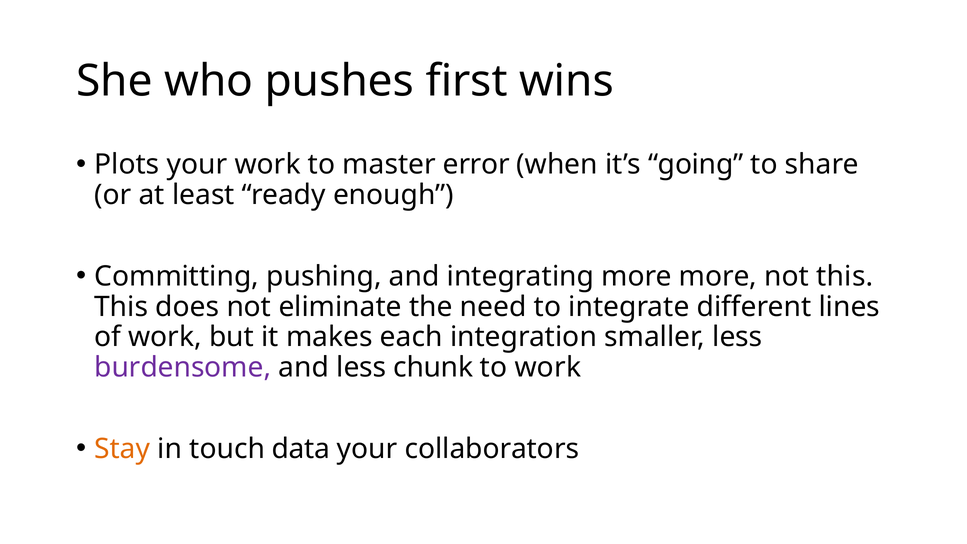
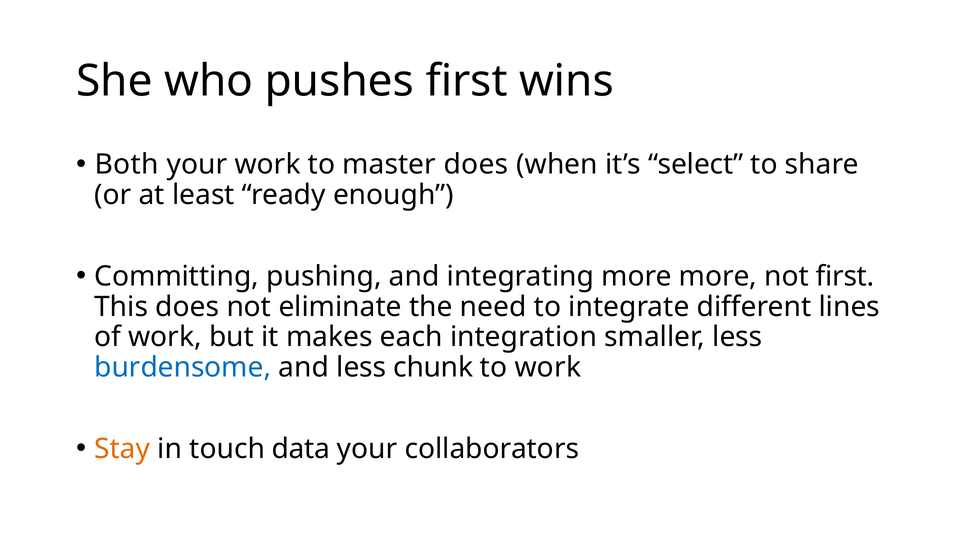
Plots: Plots -> Both (127, 165)
master error: error -> does (476, 165)
going: going -> select (696, 165)
not this: this -> first (845, 276)
burdensome colour: purple -> blue (183, 368)
